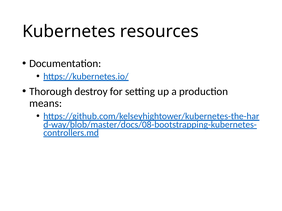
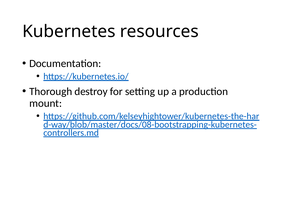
means: means -> mount (46, 103)
